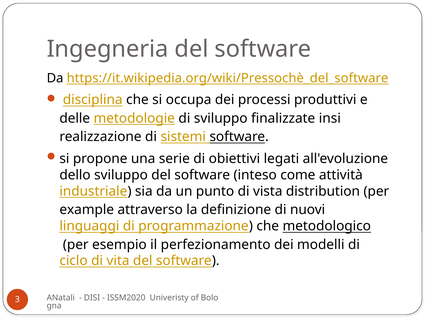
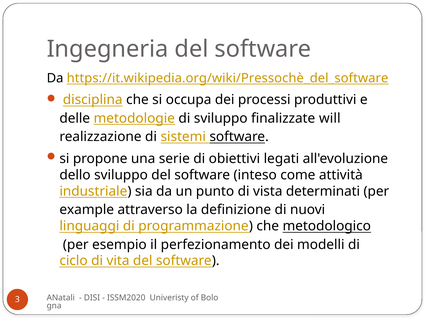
insi: insi -> will (330, 118)
distribution: distribution -> determinati (323, 191)
